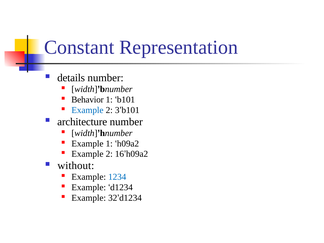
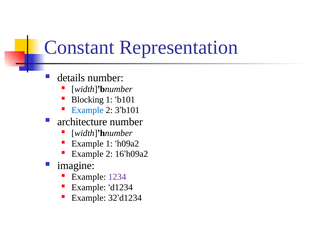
Behavior: Behavior -> Blocking (88, 100)
without: without -> imagine (76, 166)
1234 colour: blue -> purple (117, 177)
